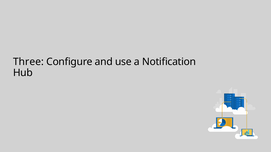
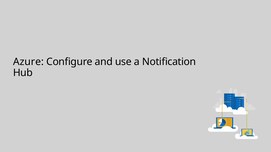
Three: Three -> Azure (28, 62)
